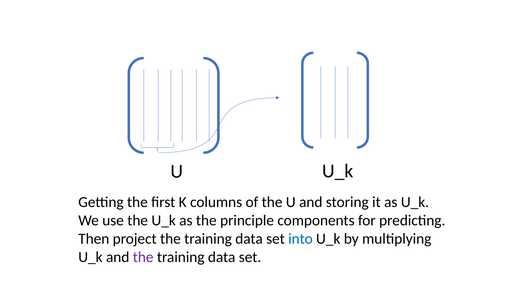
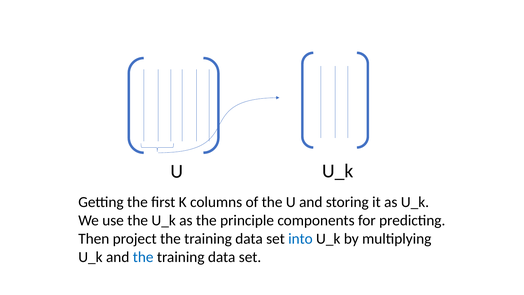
the colour: purple -> blue (143, 257)
